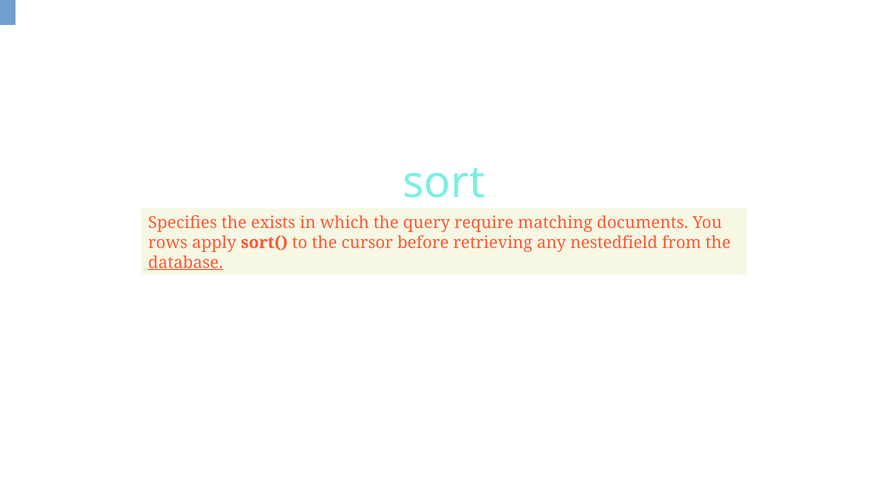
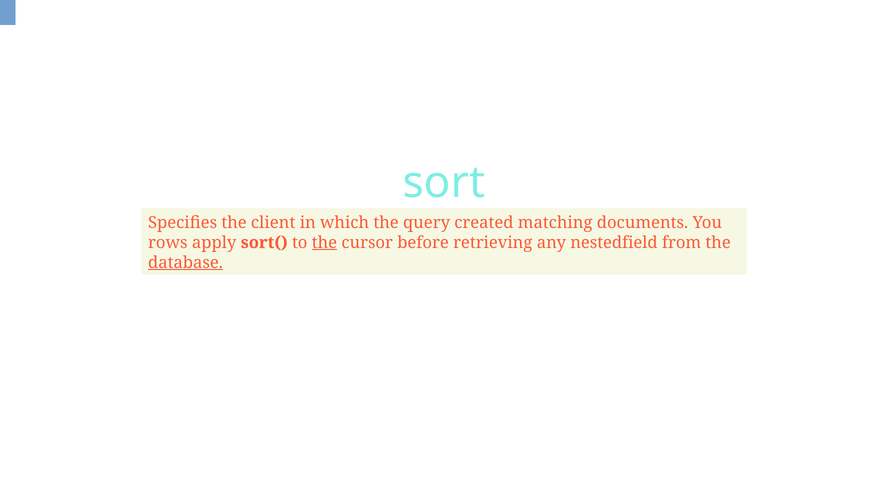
exists: exists -> client (273, 223)
require: require -> created (484, 223)
the underline: none -> present (324, 243)
